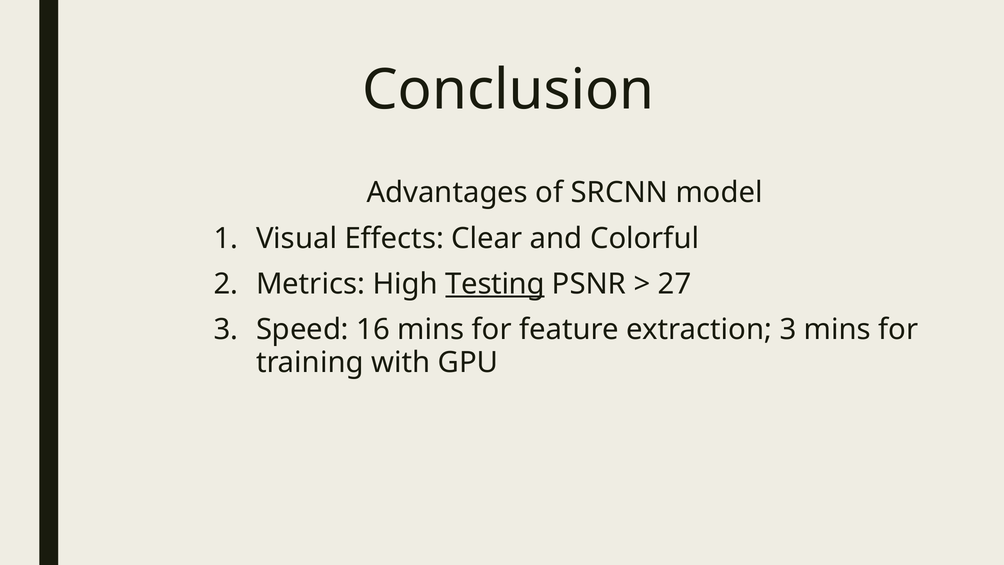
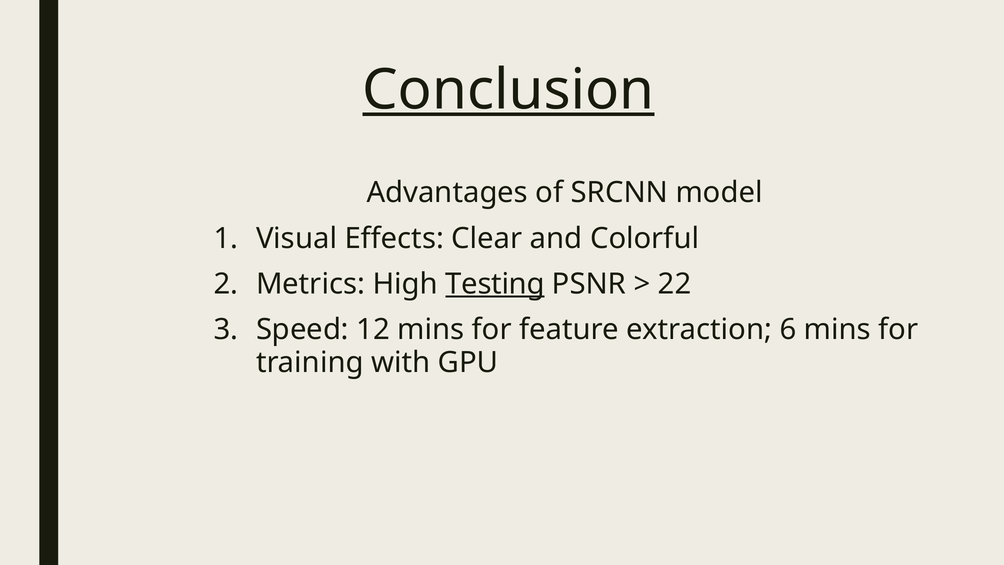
Conclusion underline: none -> present (508, 90)
27: 27 -> 22 (675, 284)
16: 16 -> 12 (373, 329)
extraction 3: 3 -> 6 (788, 329)
